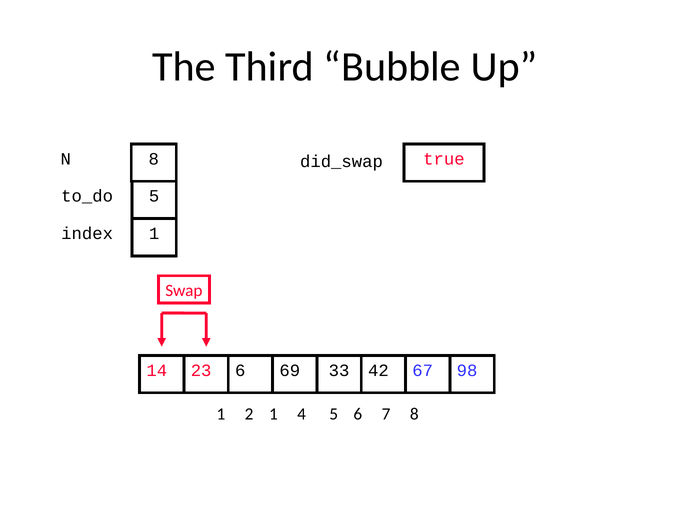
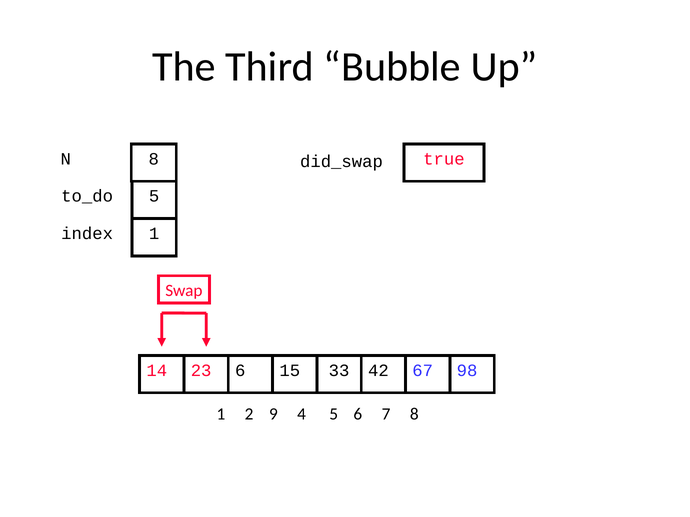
69: 69 -> 15 (290, 371)
2 1: 1 -> 9 (273, 414)
